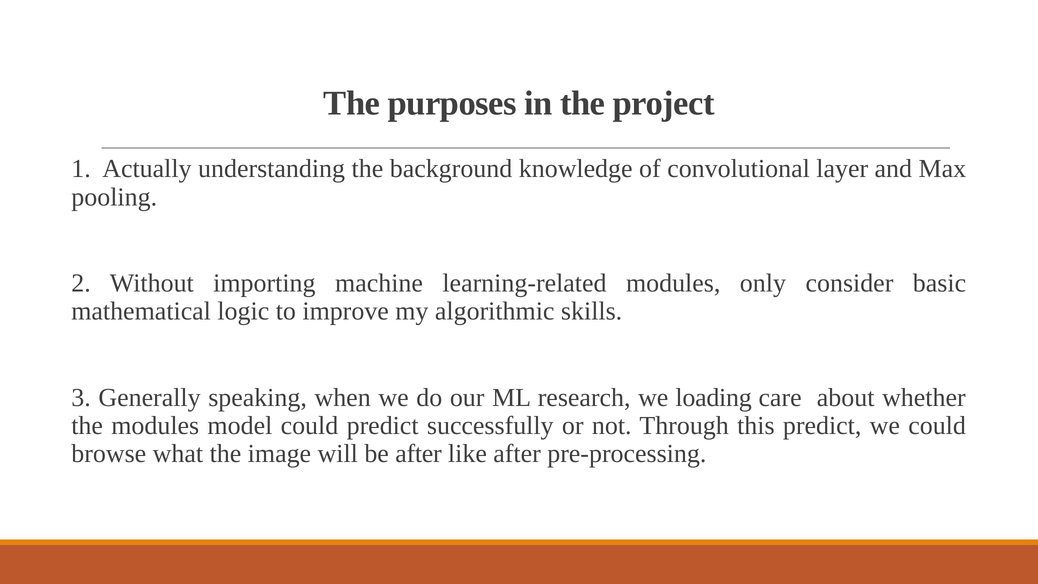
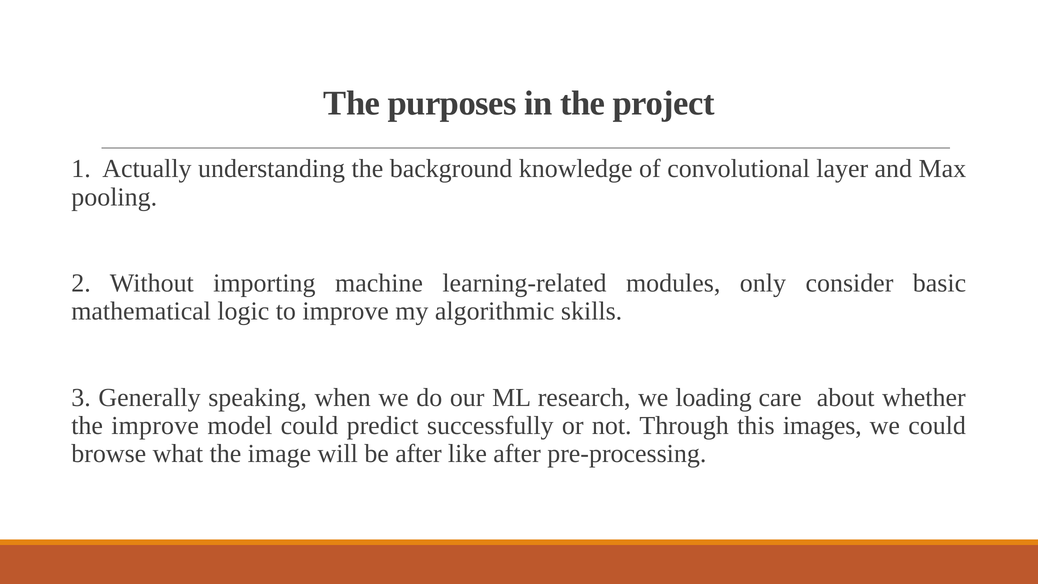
the modules: modules -> improve (155, 426)
this predict: predict -> images (822, 426)
